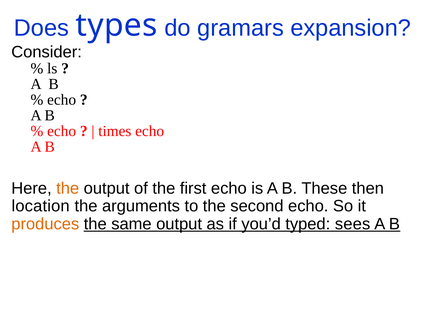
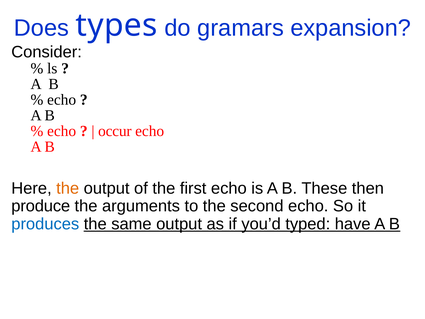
times: times -> occur (115, 131)
location: location -> produce (41, 206)
produces colour: orange -> blue (45, 224)
sees: sees -> have (353, 224)
